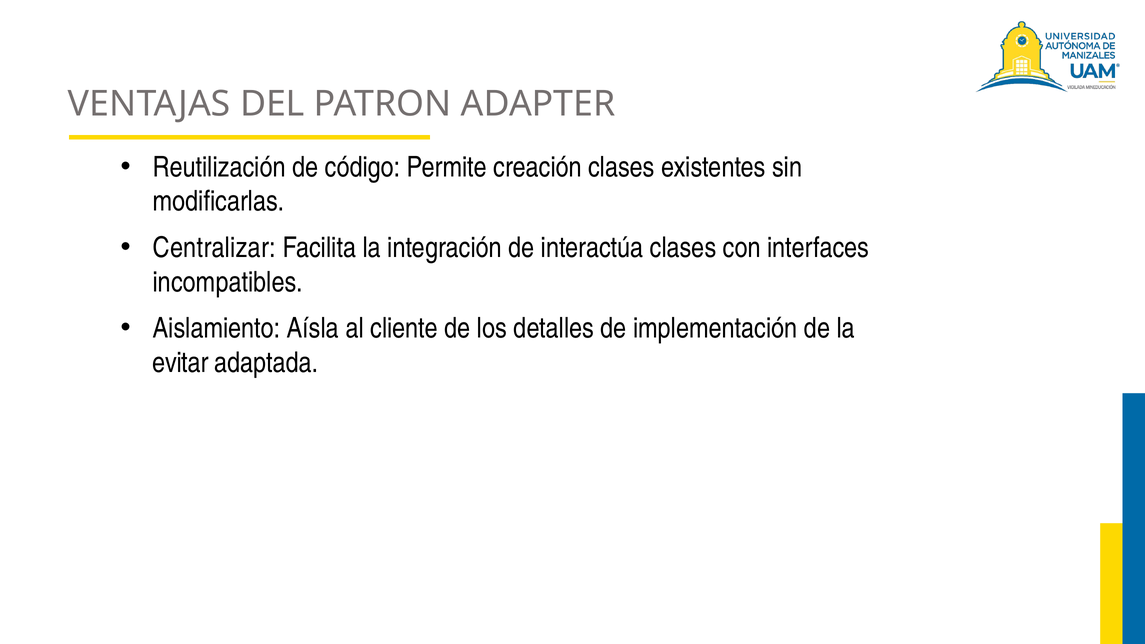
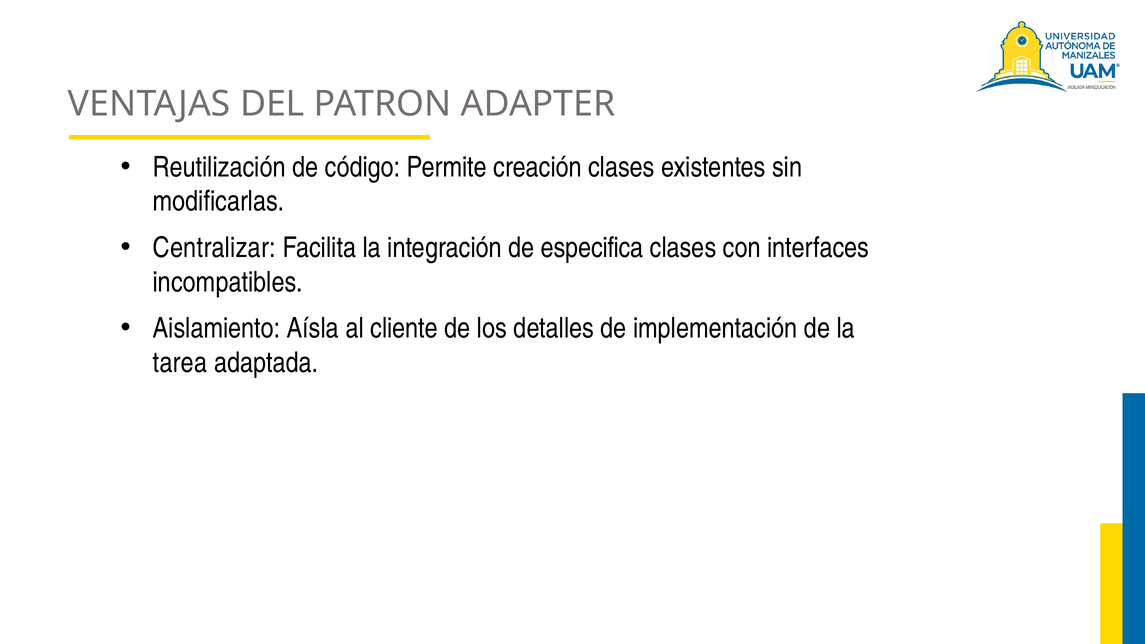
interactúa: interactúa -> especifica (592, 248)
evitar: evitar -> tarea (180, 363)
